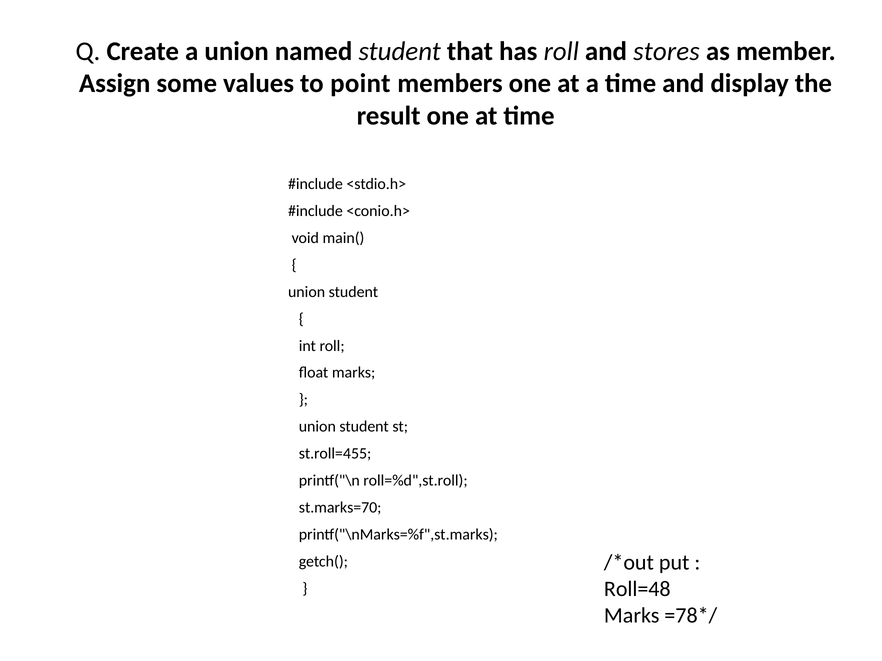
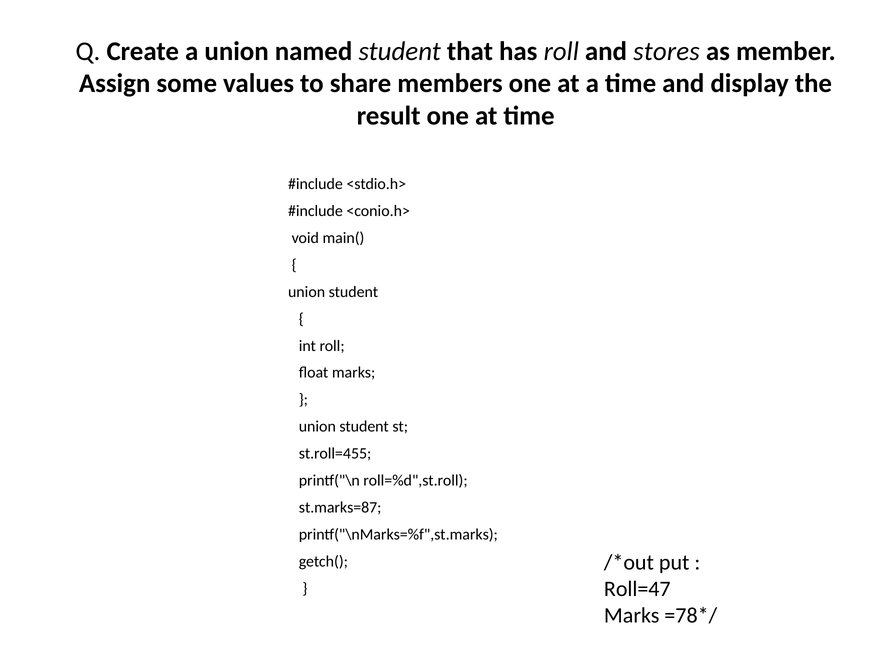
point: point -> share (361, 83)
st.marks=70: st.marks=70 -> st.marks=87 (340, 508)
Roll=48: Roll=48 -> Roll=47 (637, 589)
